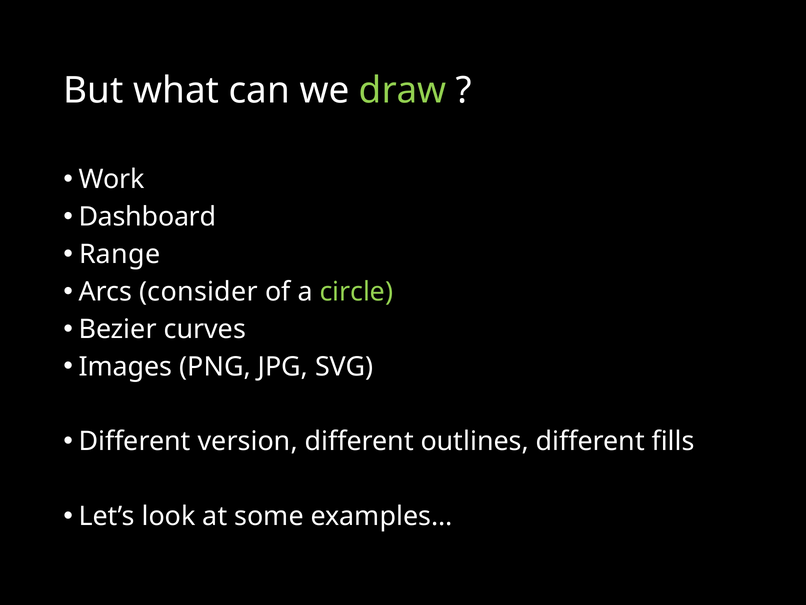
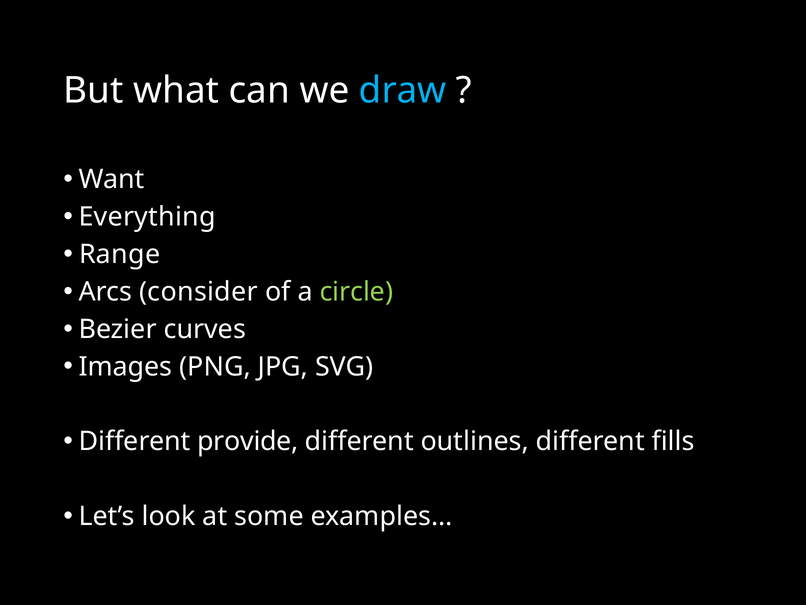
draw colour: light green -> light blue (403, 90)
Work: Work -> Want (111, 179)
Dashboard: Dashboard -> Everything (147, 217)
version: version -> provide (248, 441)
